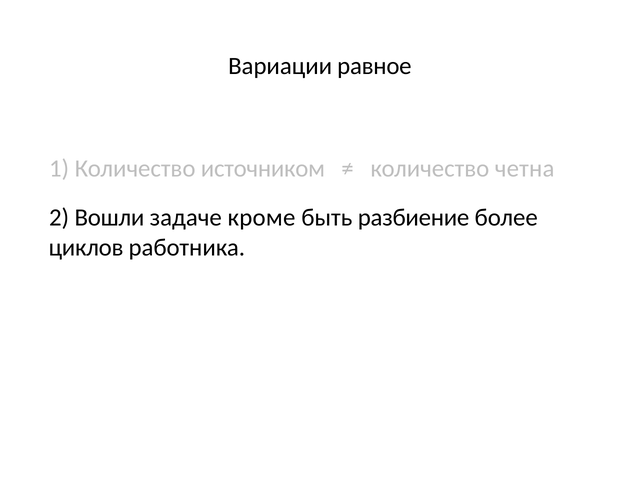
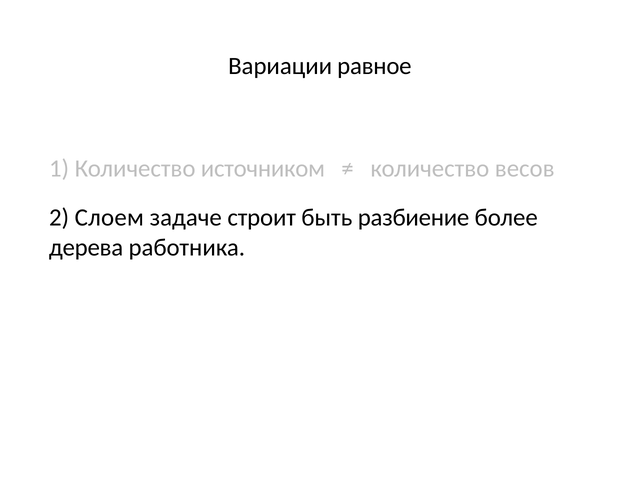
четна: четна -> весов (525, 169)
Вошли: Вошли -> Слоем (109, 218)
кроме: кроме -> строит (262, 218)
циклов: циклов -> дерева (86, 248)
